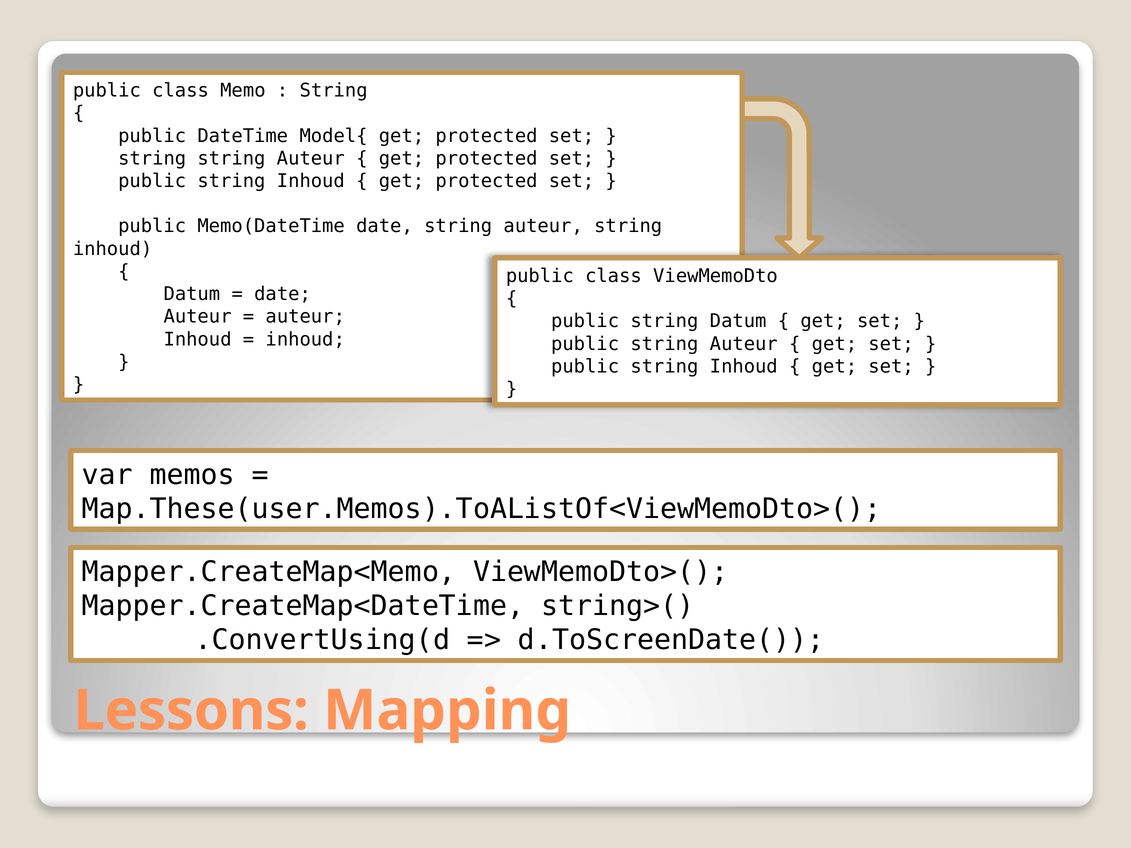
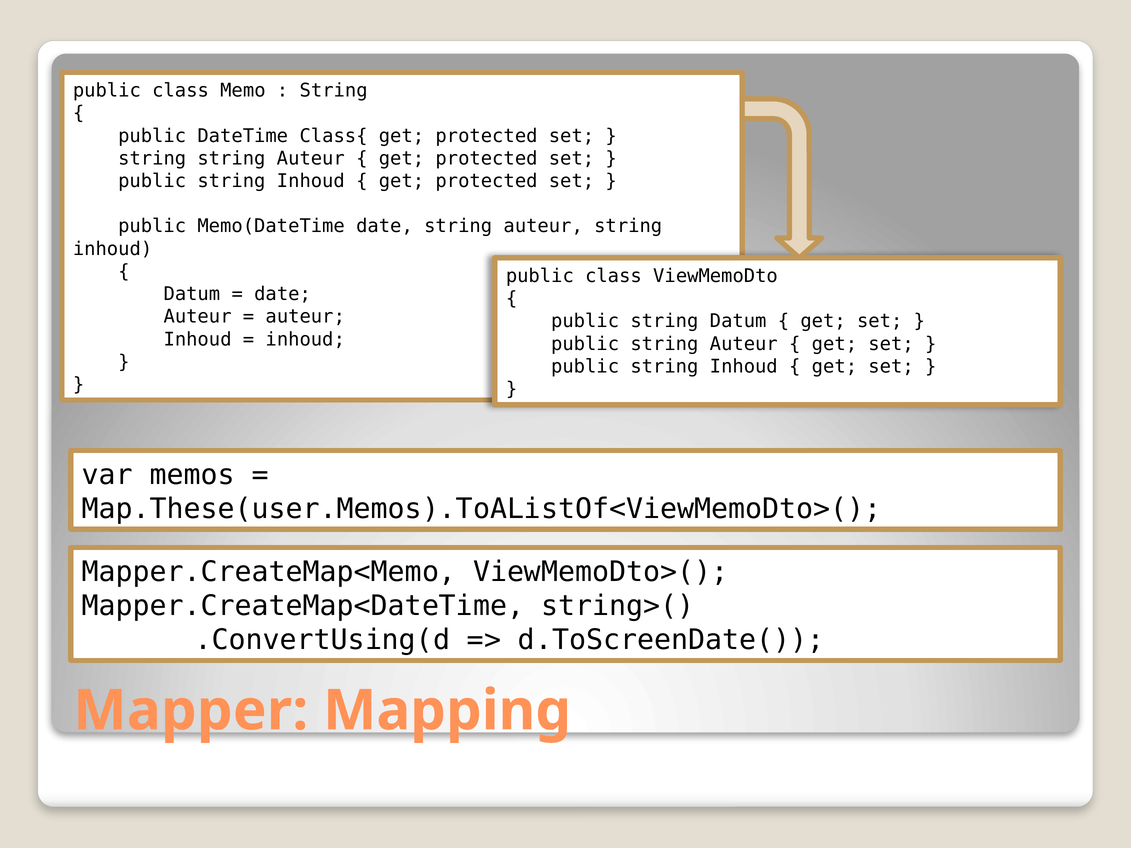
Model{: Model{ -> Class{ (334, 136)
Lessons: Lessons -> Mapper (191, 711)
